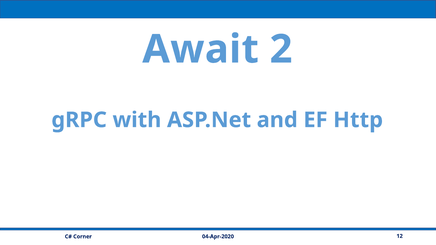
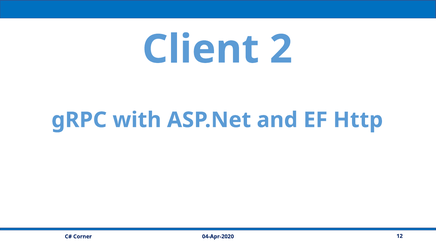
Await: Await -> Client (201, 49)
